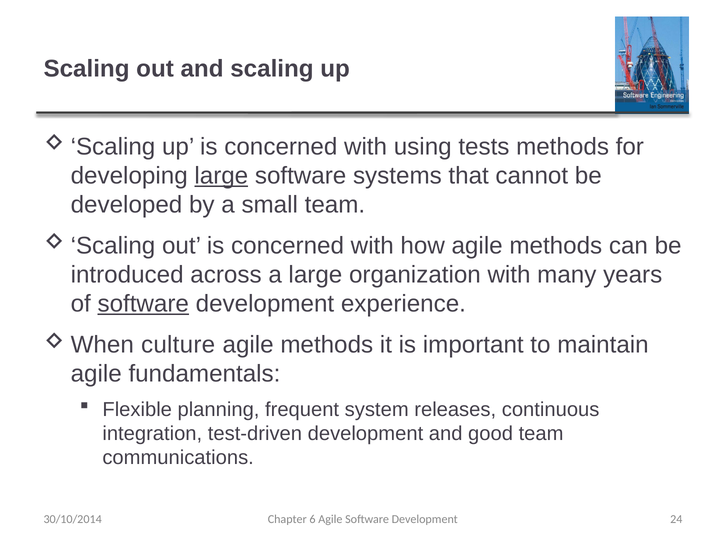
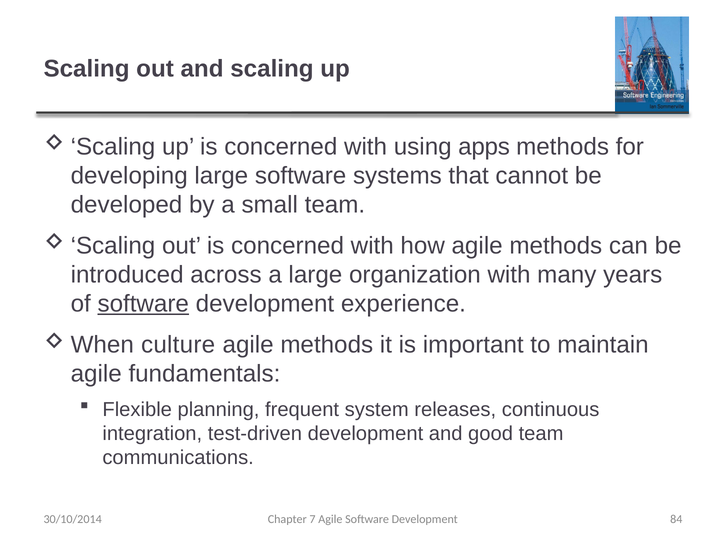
tests: tests -> apps (484, 147)
large underline: present -> none (221, 176)
6: 6 -> 7 (313, 520)
24: 24 -> 84 (676, 520)
